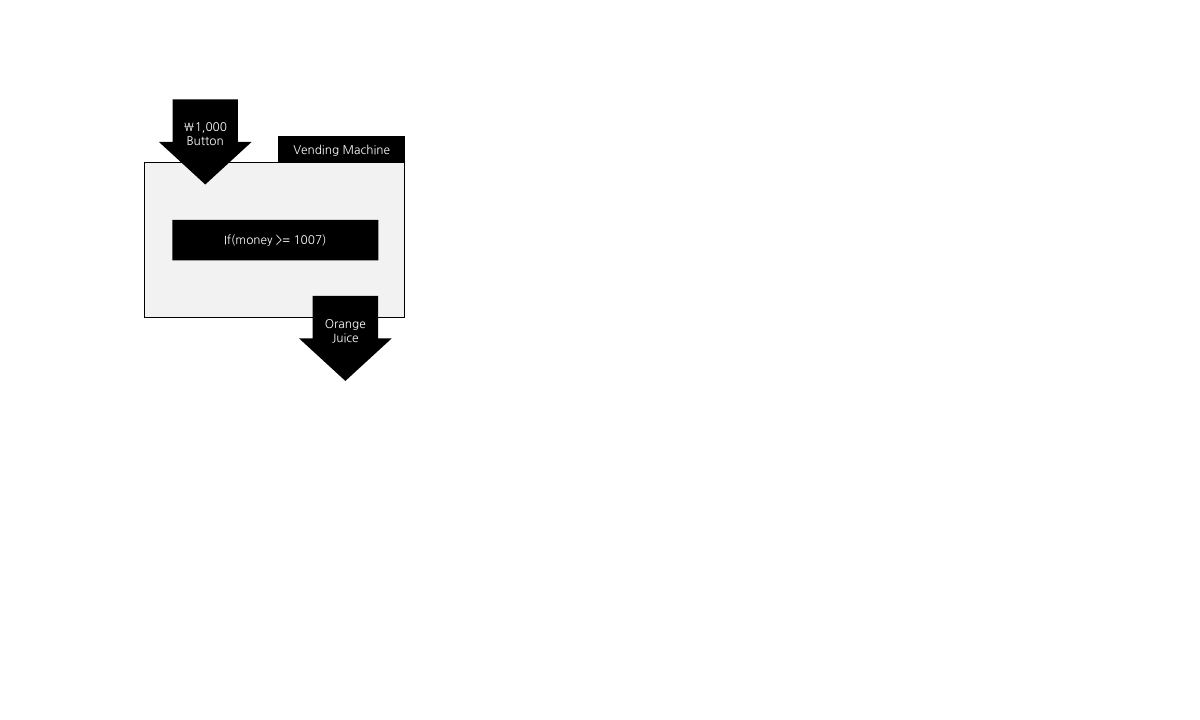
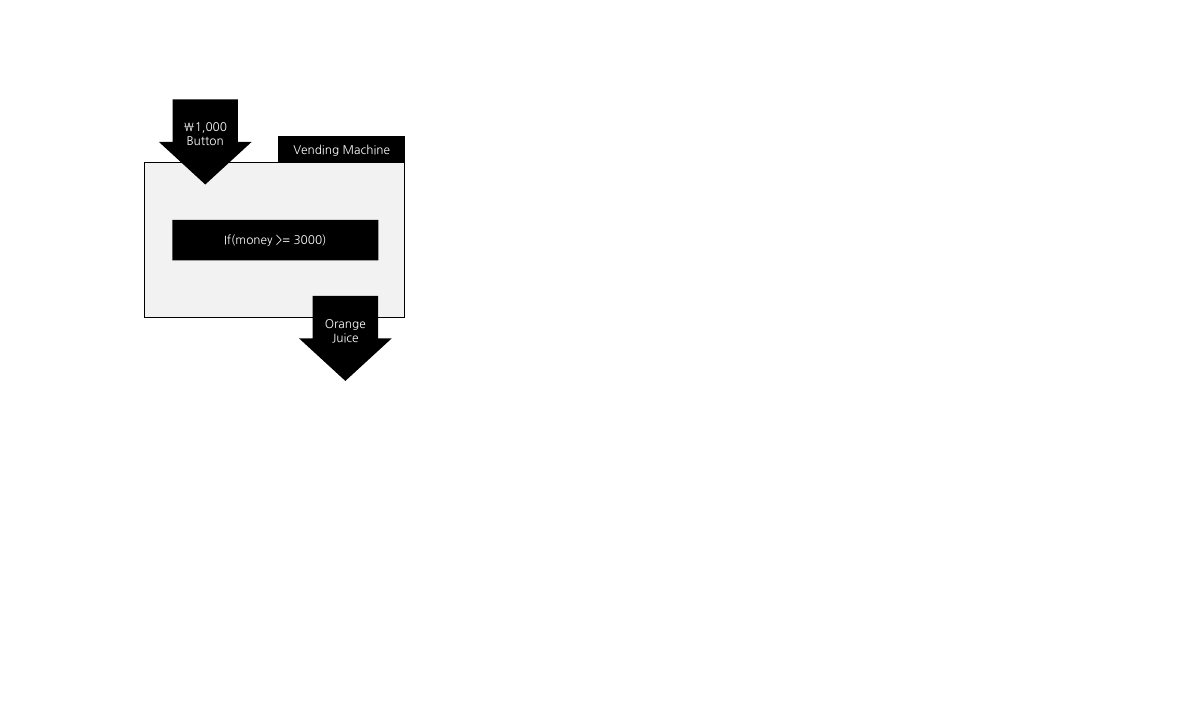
1007: 1007 -> 3000 (310, 241)
